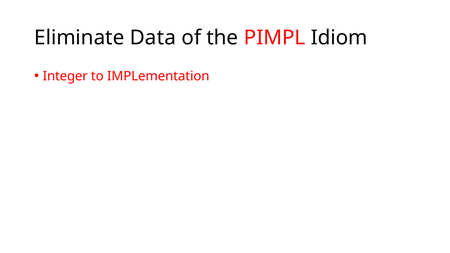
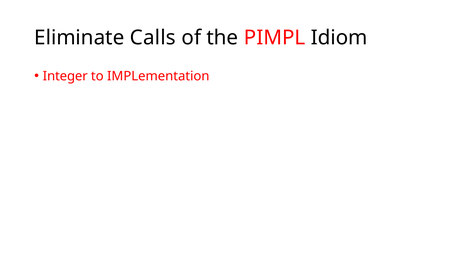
Data: Data -> Calls (153, 38)
